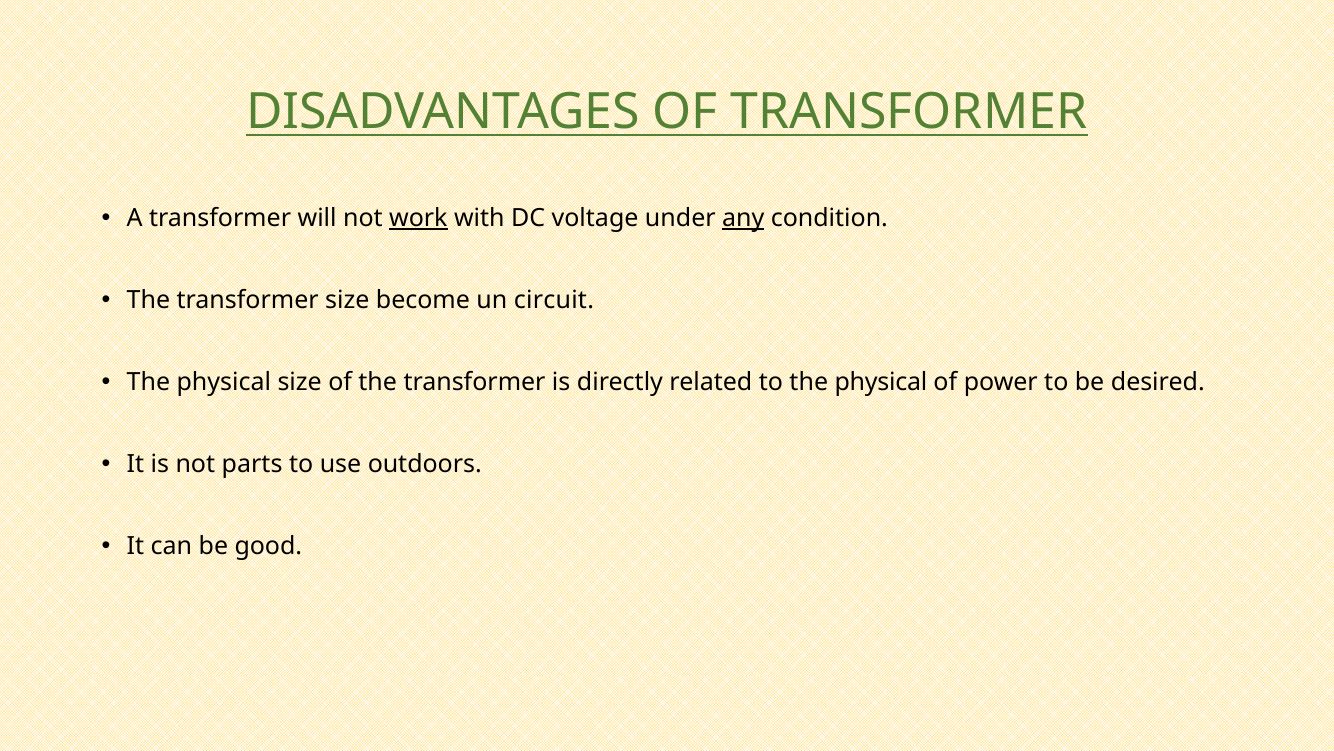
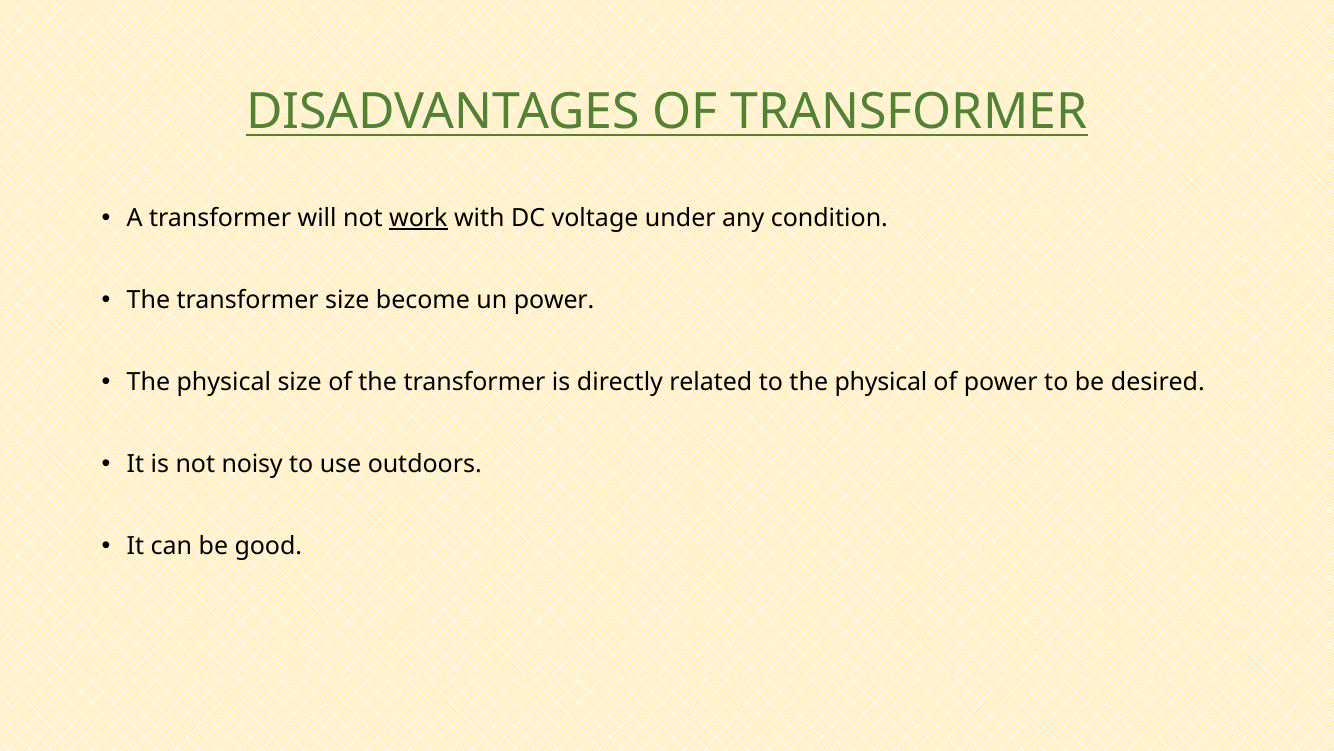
any underline: present -> none (743, 218)
un circuit: circuit -> power (554, 300)
parts: parts -> noisy (252, 464)
